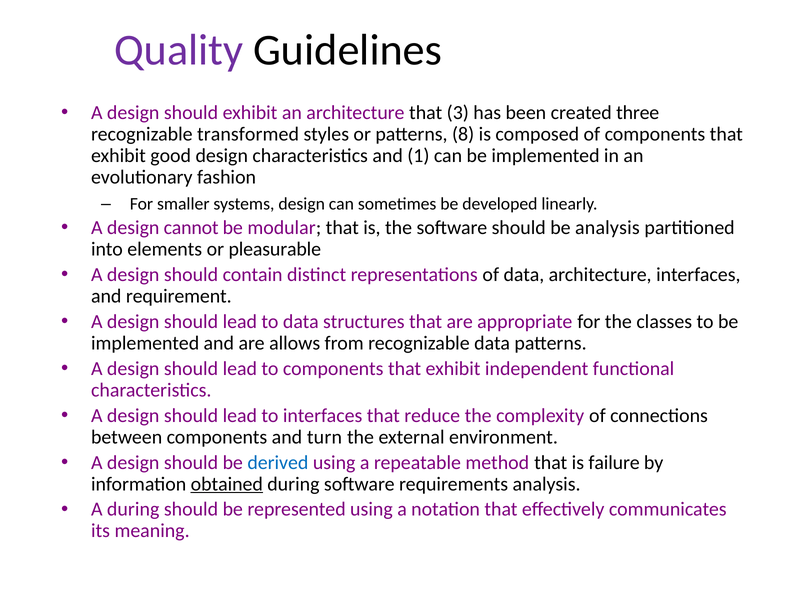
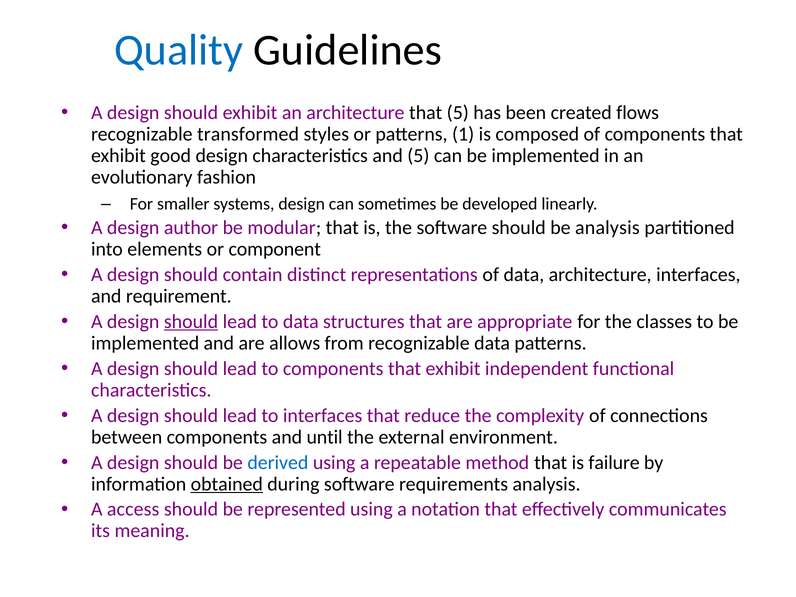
Quality colour: purple -> blue (179, 50)
that 3: 3 -> 5 (458, 113)
three: three -> flows (638, 113)
8: 8 -> 1 (463, 134)
and 1: 1 -> 5 (418, 156)
cannot: cannot -> author (191, 228)
pleasurable: pleasurable -> component (275, 249)
should underline: none -> present (191, 322)
turn: turn -> until (325, 437)
A during: during -> access (133, 509)
